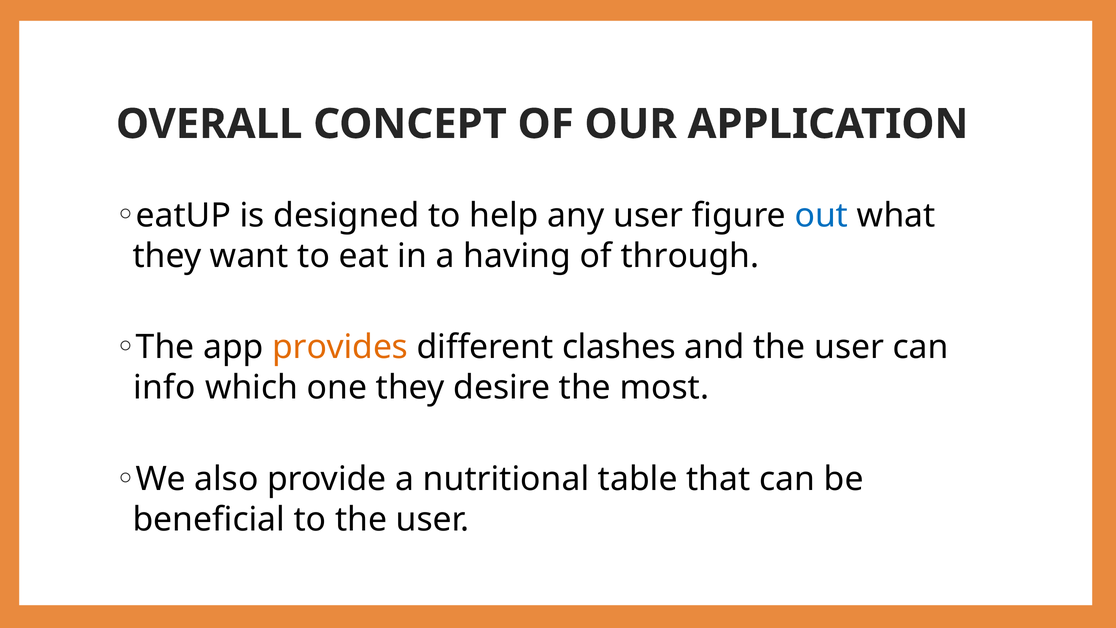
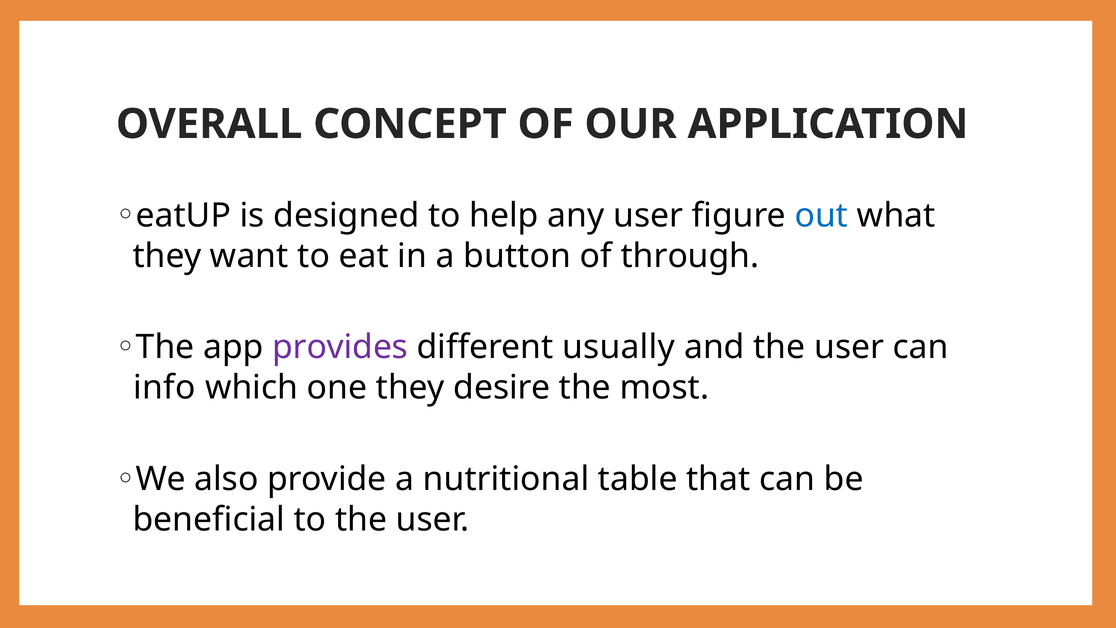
having: having -> button (517, 256)
provides colour: orange -> purple (340, 347)
clashes: clashes -> usually (619, 347)
